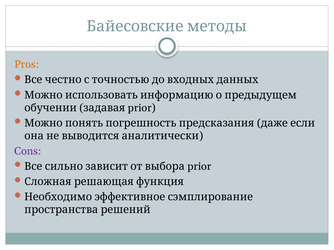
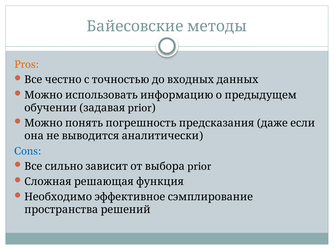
Cons colour: purple -> blue (28, 151)
